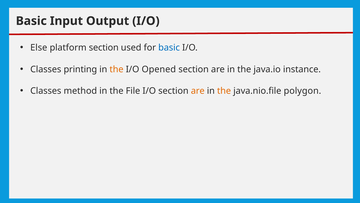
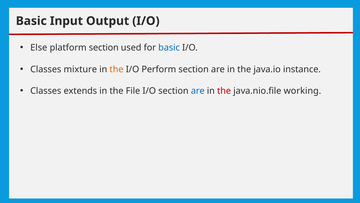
printing: printing -> mixture (80, 69)
Opened: Opened -> Perform (159, 69)
method: method -> extends (80, 91)
are colour: orange -> blue (198, 91)
the colour: orange -> red (224, 91)
polygon: polygon -> working (302, 91)
